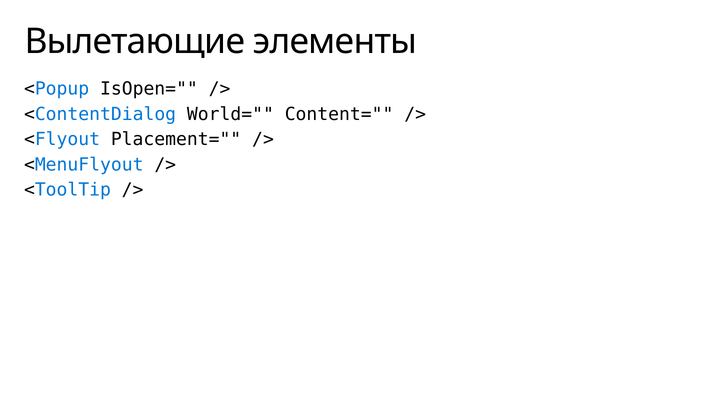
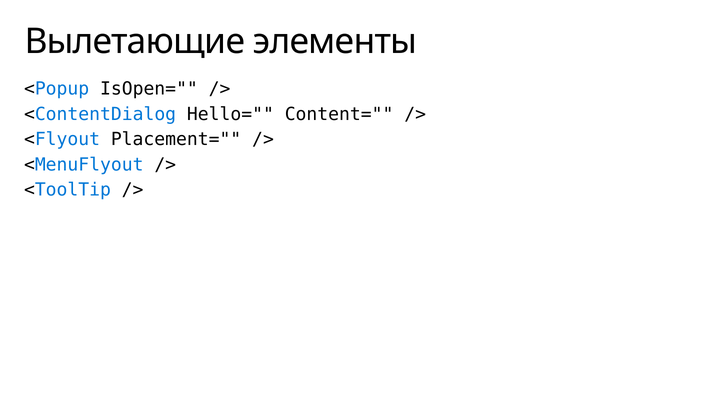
World=: World= -> Hello= (230, 114)
